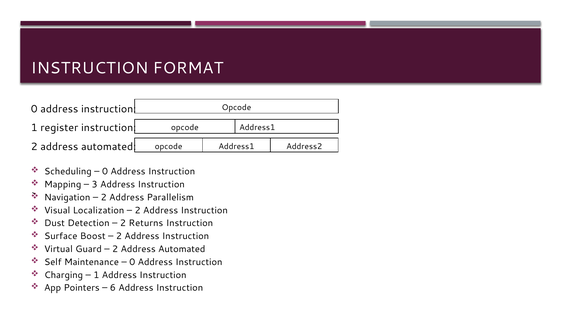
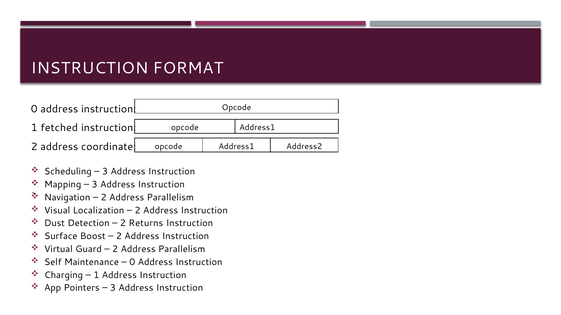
register: register -> fetched (59, 128)
automated: automated -> coordinate (109, 147)
0: 0 -> 3 (105, 172)
Automated: Automated -> Parallelism (182, 250)
6: 6 -> 3 (113, 288)
